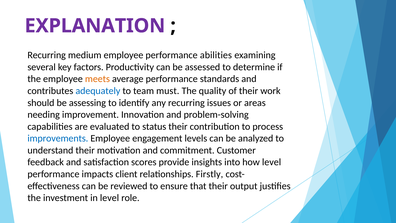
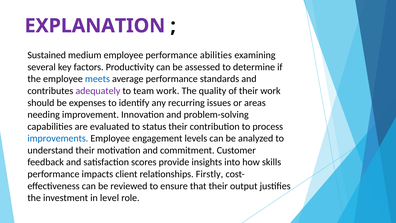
Recurring: Recurring -> Sustained (47, 55)
meets colour: orange -> blue (97, 79)
adequately colour: blue -> purple (98, 91)
team must: must -> work (168, 91)
assessing: assessing -> expenses (87, 103)
how level: level -> skills (272, 162)
